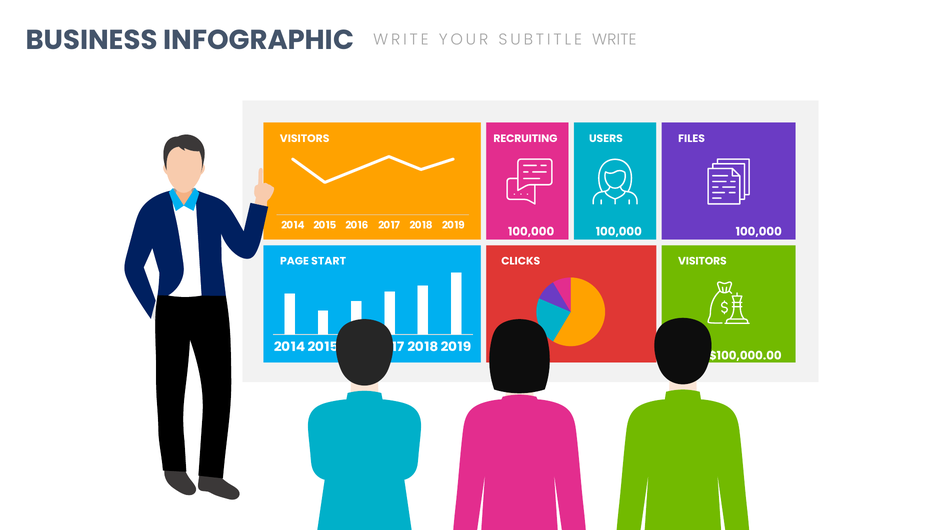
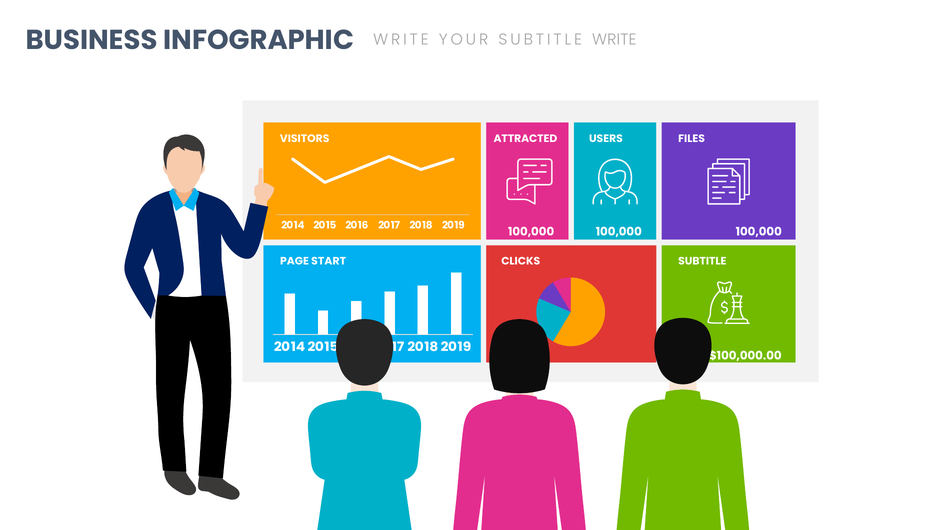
RECRUITING: RECRUITING -> ATTRACTED (525, 139)
CLICKS VISITORS: VISITORS -> SUBTITLE (702, 261)
